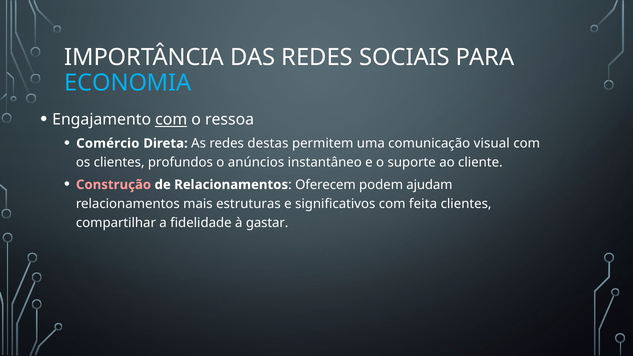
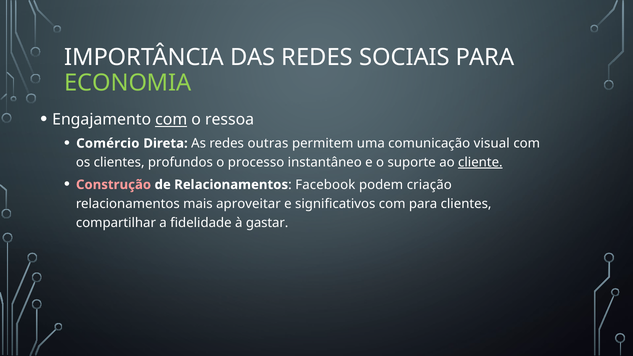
ECONOMIA colour: light blue -> light green (128, 83)
destas: destas -> outras (268, 143)
anúncios: anúncios -> processo (256, 162)
cliente underline: none -> present (480, 162)
Oferecem: Oferecem -> Facebook (325, 185)
ajudam: ajudam -> criação (429, 185)
estruturas: estruturas -> aproveitar (248, 204)
com feita: feita -> para (423, 204)
